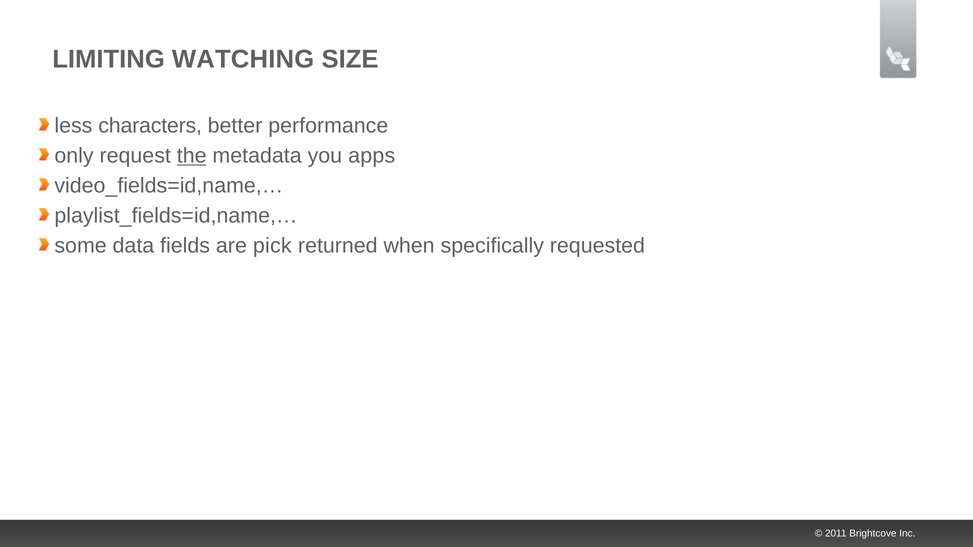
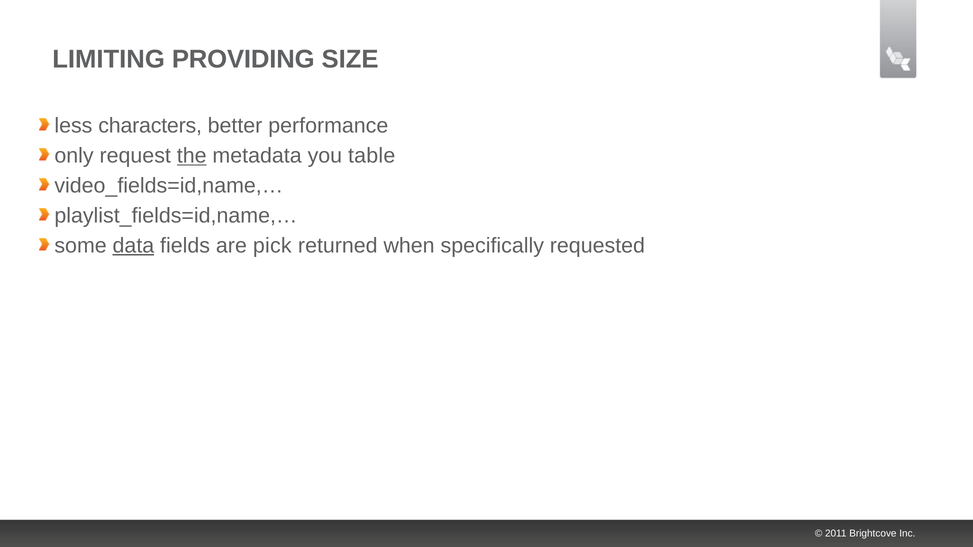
WATCHING: WATCHING -> PROVIDING (243, 59)
apps: apps -> table (372, 156)
data underline: none -> present (133, 246)
